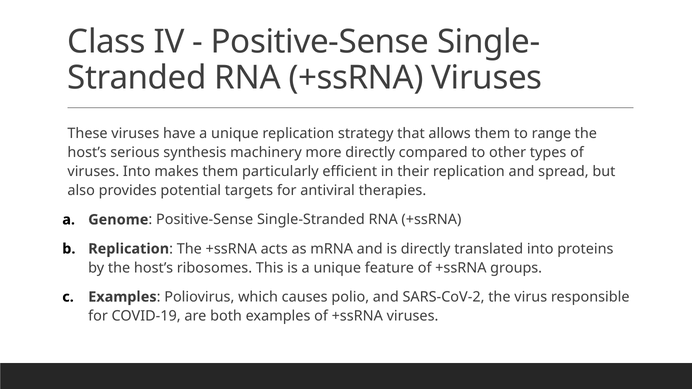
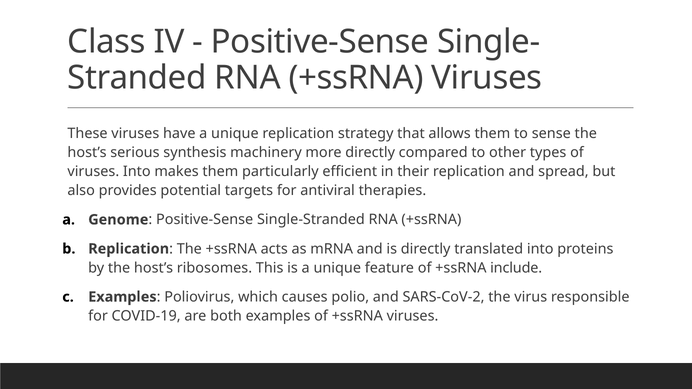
range: range -> sense (551, 134)
groups: groups -> include (516, 268)
